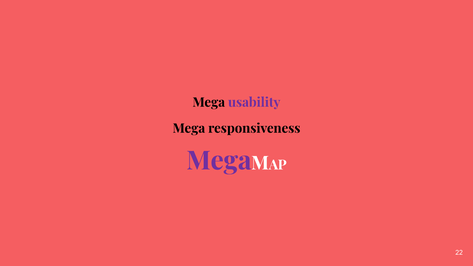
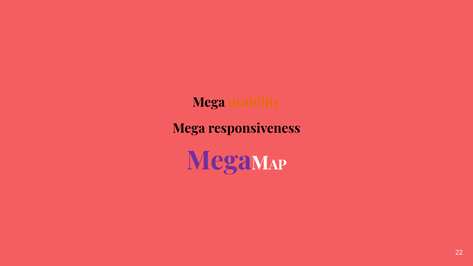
usability colour: purple -> orange (254, 102)
